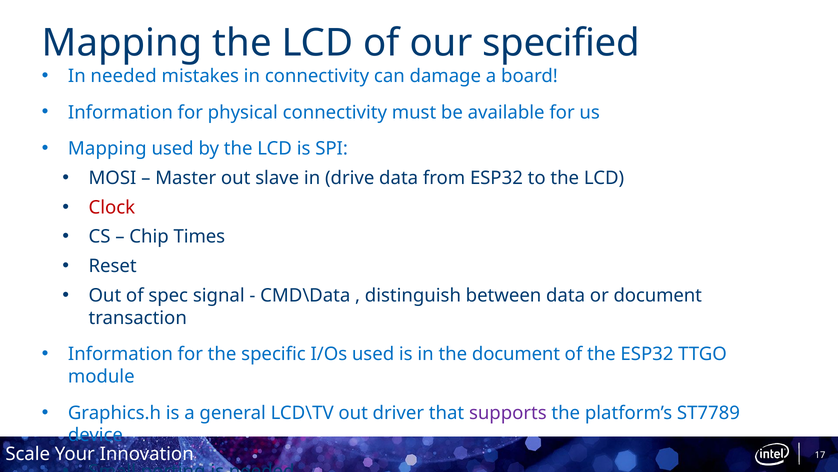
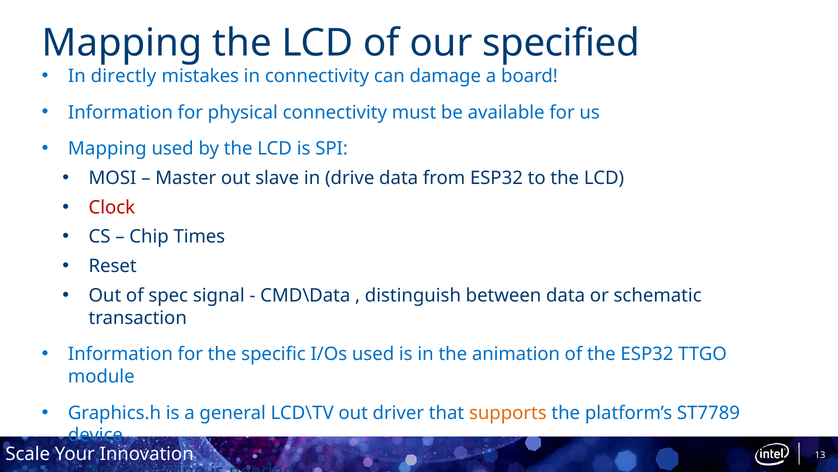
In needed: needed -> directly (124, 76)
or document: document -> schematic (658, 295)
the document: document -> animation (516, 354)
supports colour: purple -> orange (508, 412)
17: 17 -> 13 (820, 454)
